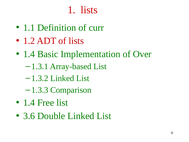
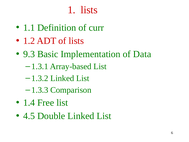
1.4: 1.4 -> 9.3 (29, 54)
Over: Over -> Data (142, 54)
3.6: 3.6 -> 4.5 (29, 116)
